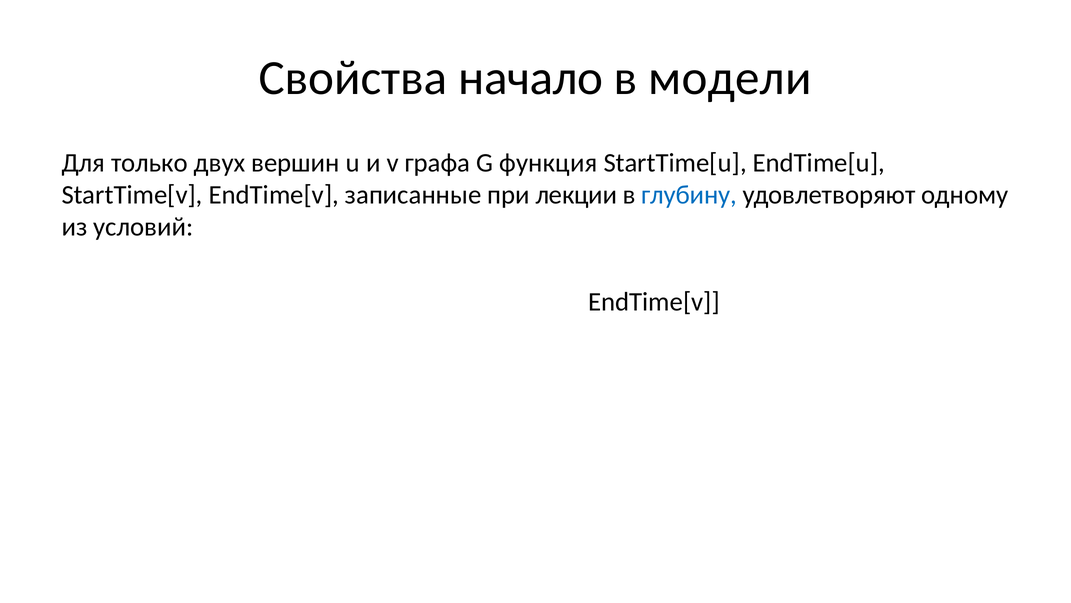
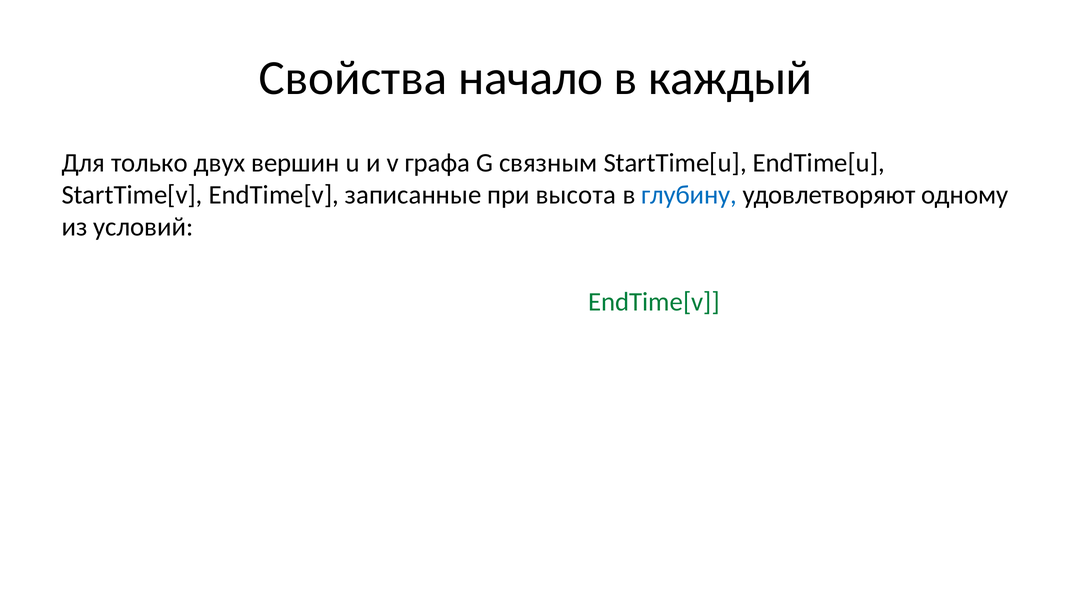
модели: модели -> каждый (730, 78)
функция: функция -> связным (548, 163)
лекции: лекции -> высота (576, 195)
EndTime[v colour: black -> green (654, 302)
